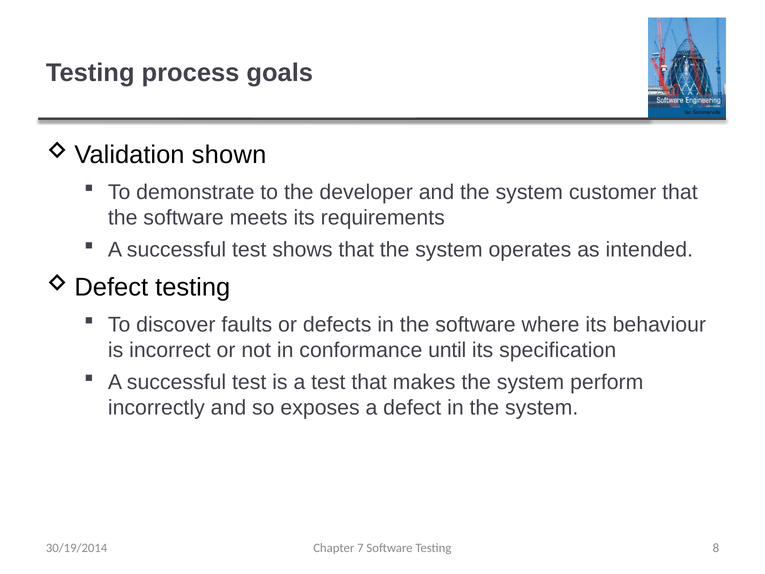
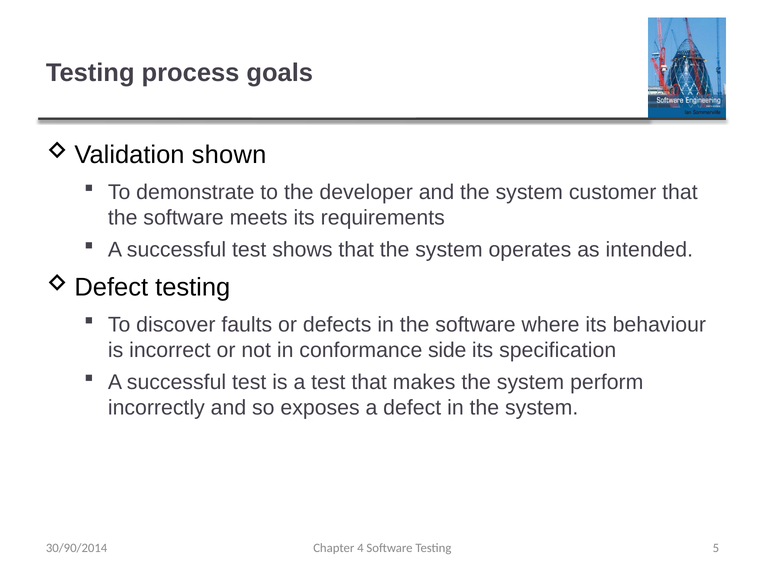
until: until -> side (447, 350)
7: 7 -> 4 (360, 548)
8: 8 -> 5 (716, 548)
30/19/2014: 30/19/2014 -> 30/90/2014 (77, 548)
